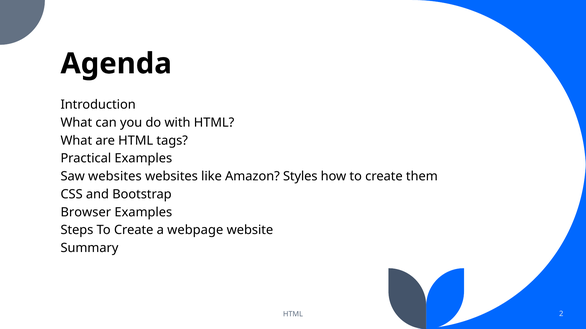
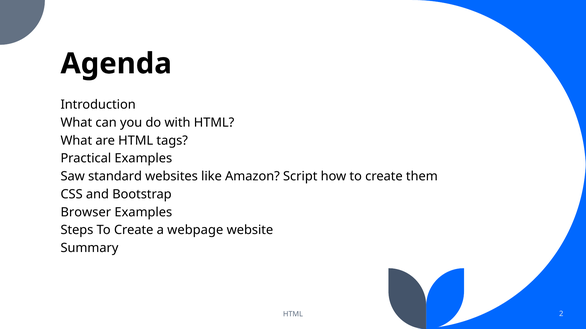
Saw websites: websites -> standard (115, 177)
Styles: Styles -> Script (300, 177)
